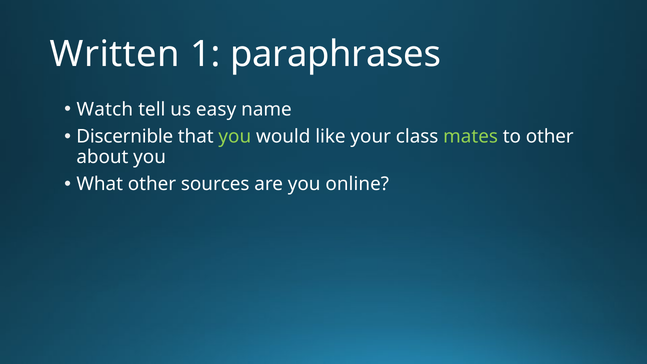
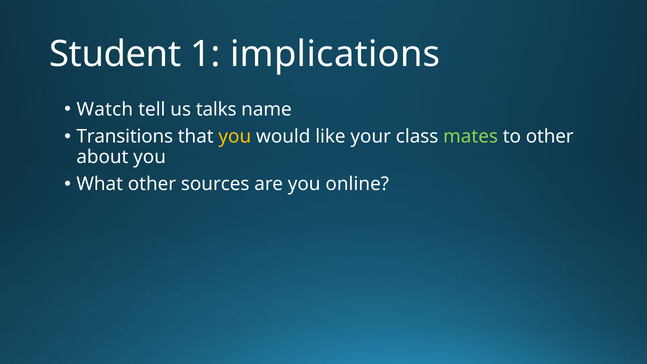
Written: Written -> Student (115, 54)
paraphrases: paraphrases -> implications (335, 54)
easy: easy -> talks (216, 109)
Discernible: Discernible -> Transitions (125, 137)
you colour: light green -> yellow (235, 137)
